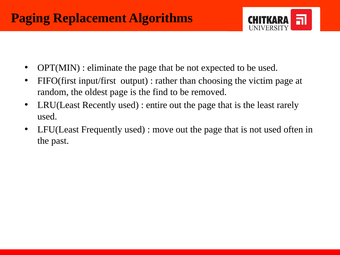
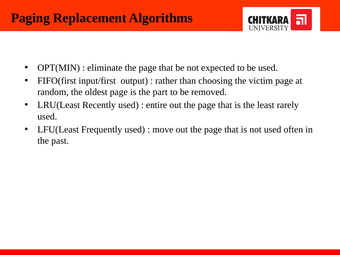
find: find -> part (160, 92)
